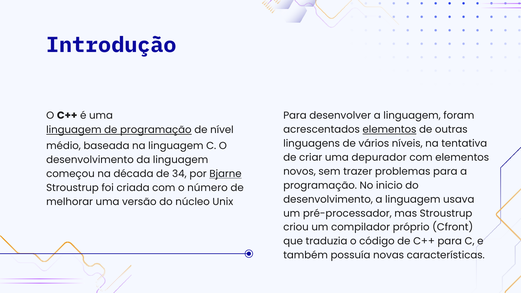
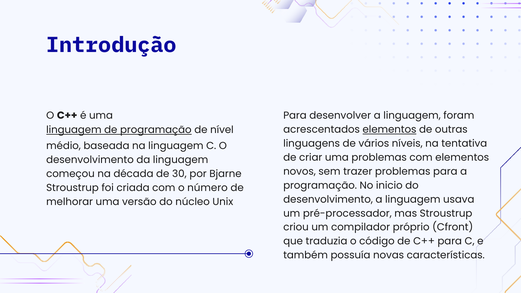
uma depurador: depurador -> problemas (379, 158)
34: 34 -> 30 (179, 174)
Bjarne underline: present -> none (225, 174)
